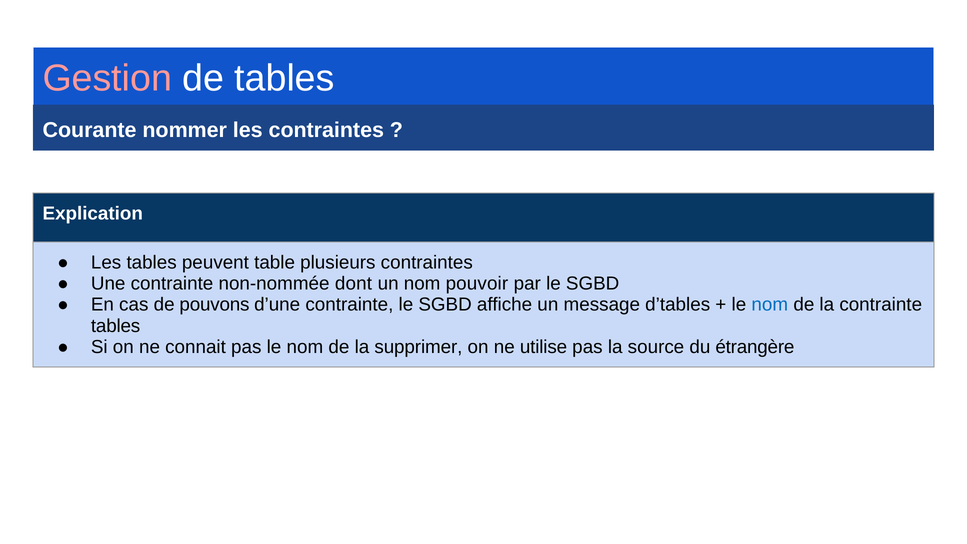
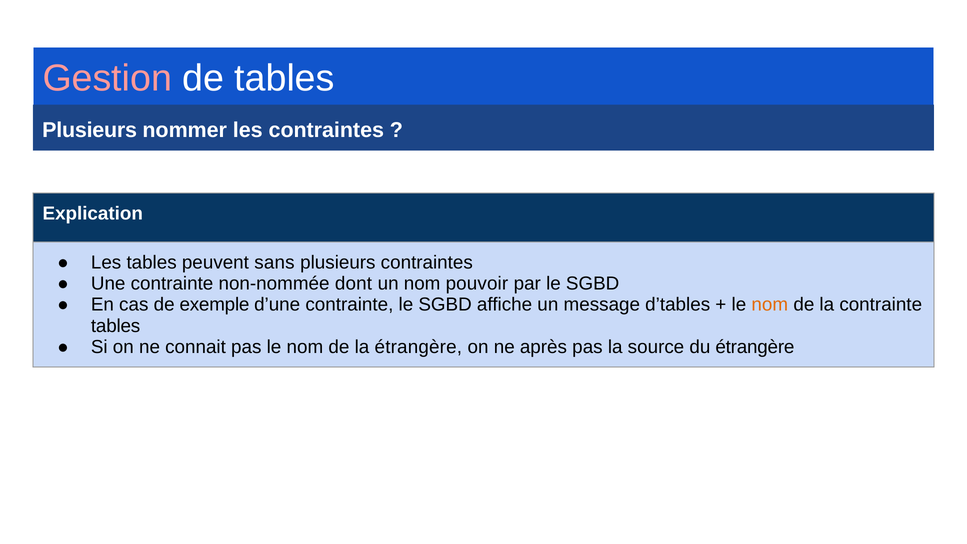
Courante: Courante -> Plusieurs (90, 130)
table: table -> sans (274, 262)
pouvons: pouvons -> exemple (214, 305)
nom colour: blue -> orange (770, 305)
la supprimer: supprimer -> étrangère (418, 347)
utilise: utilise -> après (543, 347)
